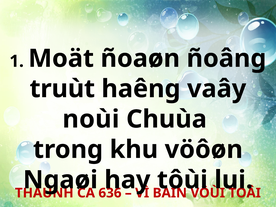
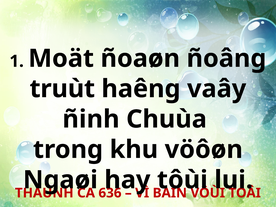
noùi: noùi -> ñinh (91, 119)
